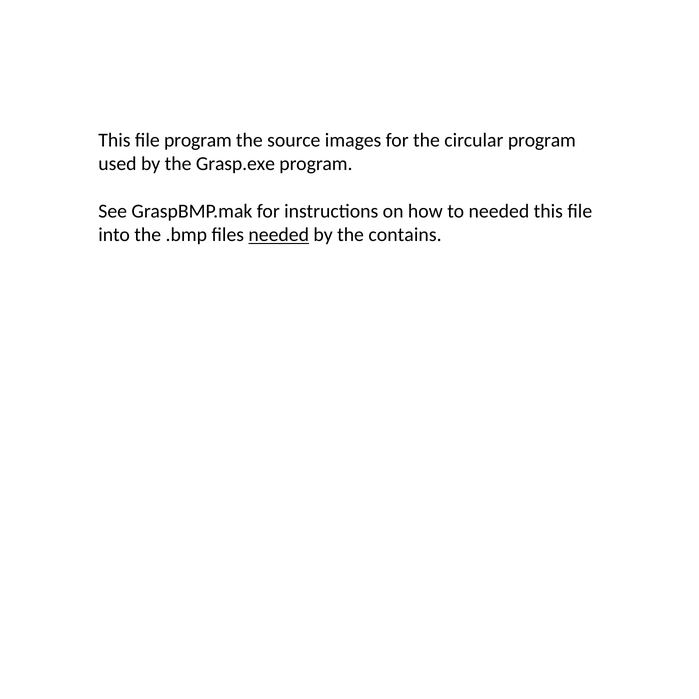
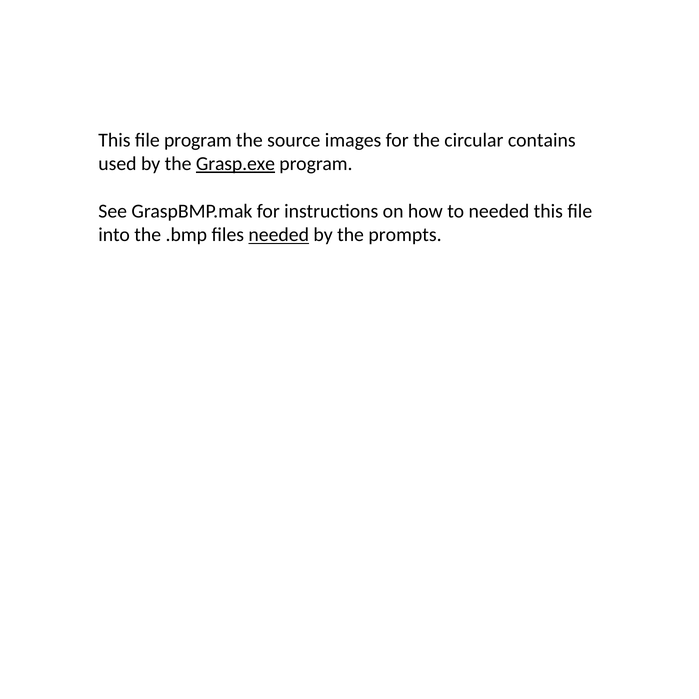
circular program: program -> contains (542, 140)
Grasp.exe underline: none -> present (235, 164)
contains: contains -> prompts (405, 235)
